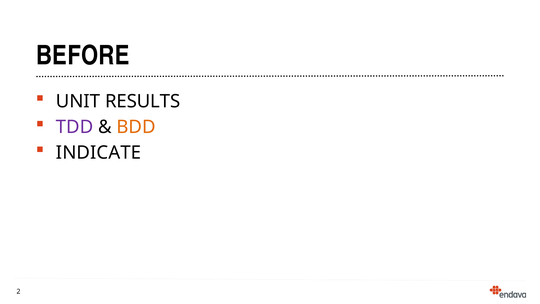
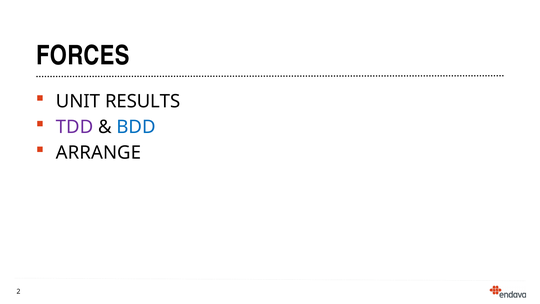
BEFORE: BEFORE -> FORCES (83, 55)
BDD colour: orange -> blue (136, 127)
INDICATE: INDICATE -> ARRANGE (99, 153)
